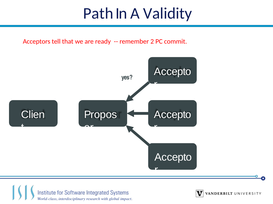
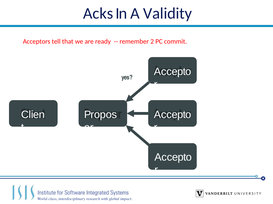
Path: Path -> Acks (98, 13)
